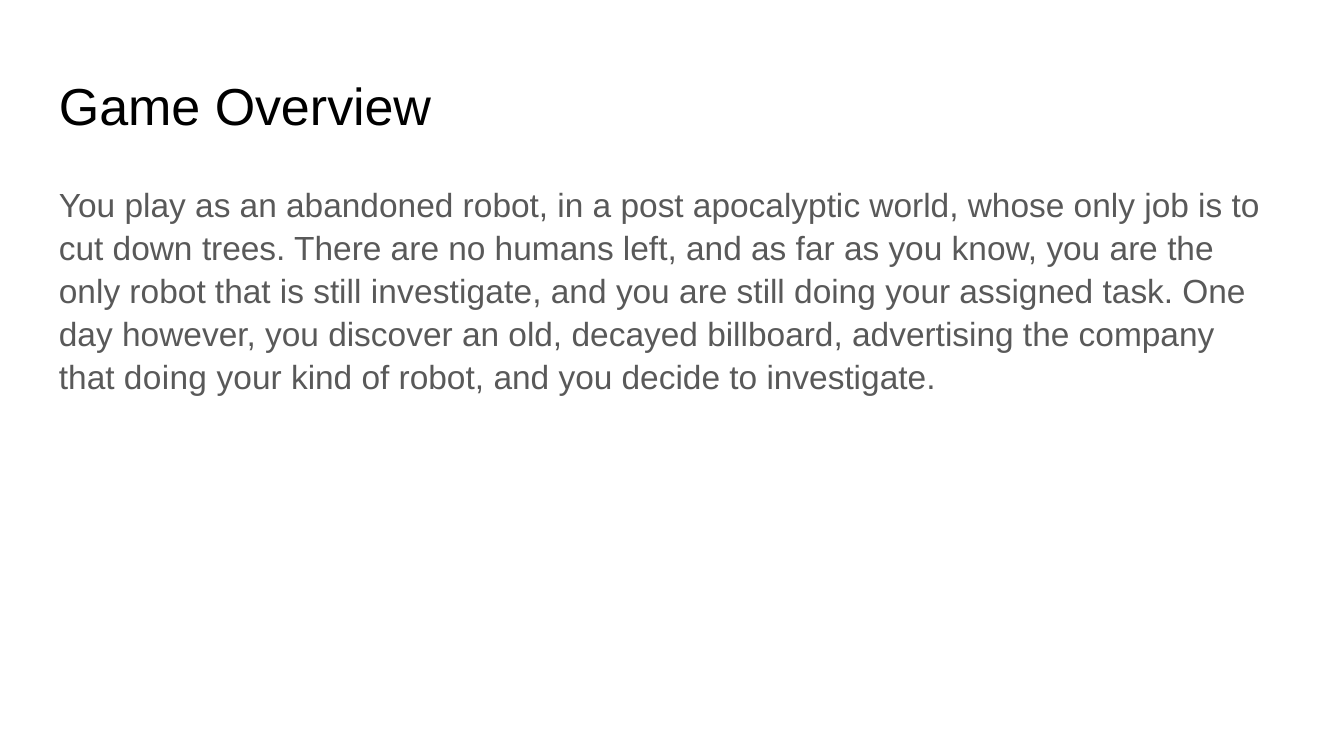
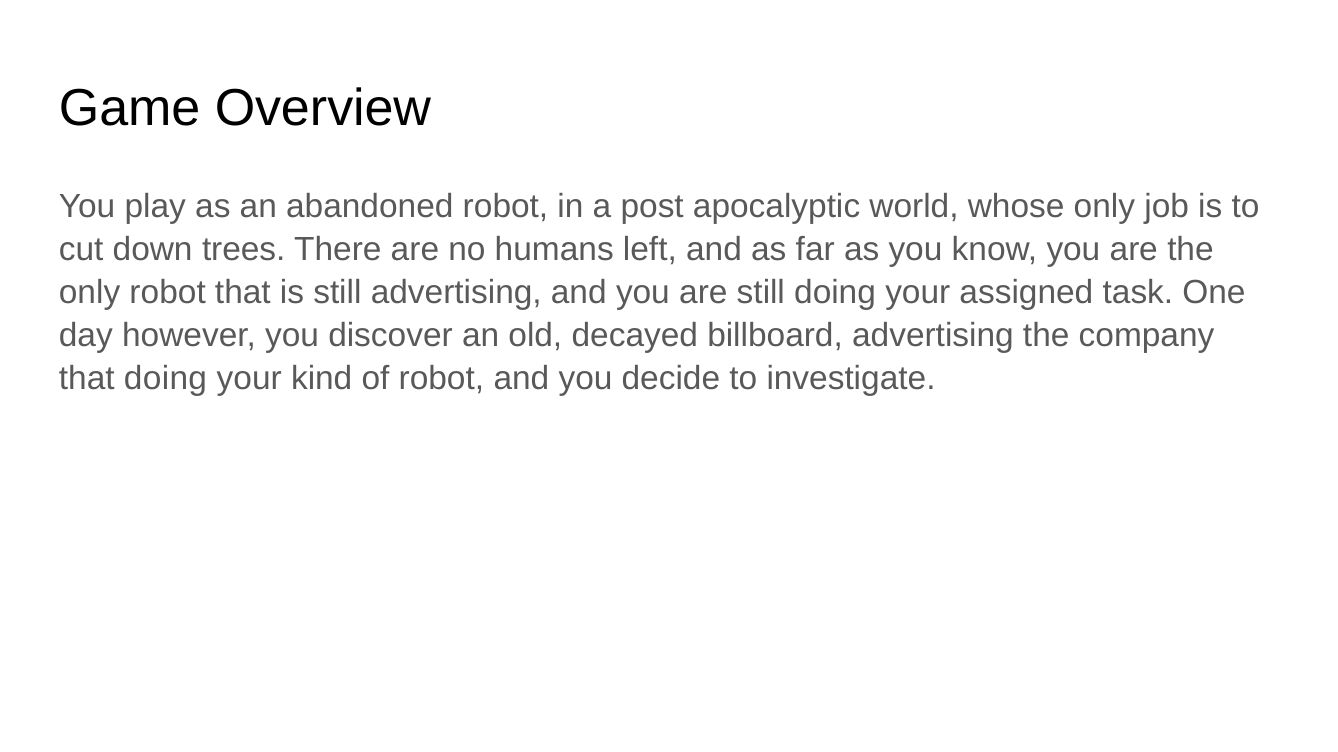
still investigate: investigate -> advertising (456, 293)
